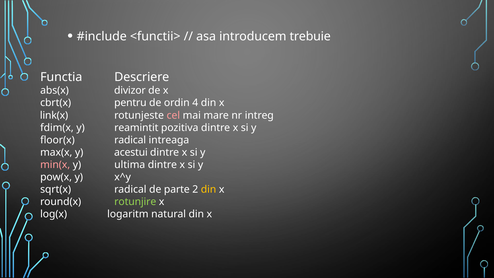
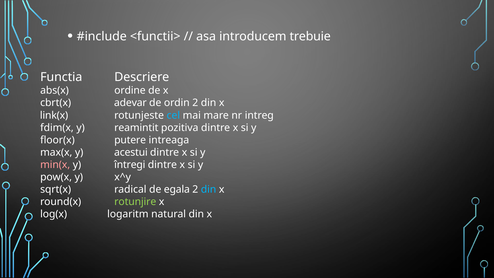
divizor: divizor -> ordine (130, 91)
pentru: pentru -> adevar (130, 103)
ordin 4: 4 -> 2 (195, 103)
cel colour: pink -> light blue (173, 115)
floor(x radical: radical -> putere (130, 140)
ultima: ultima -> întregi (130, 165)
parte: parte -> egala (177, 189)
din colour: yellow -> light blue (209, 189)
